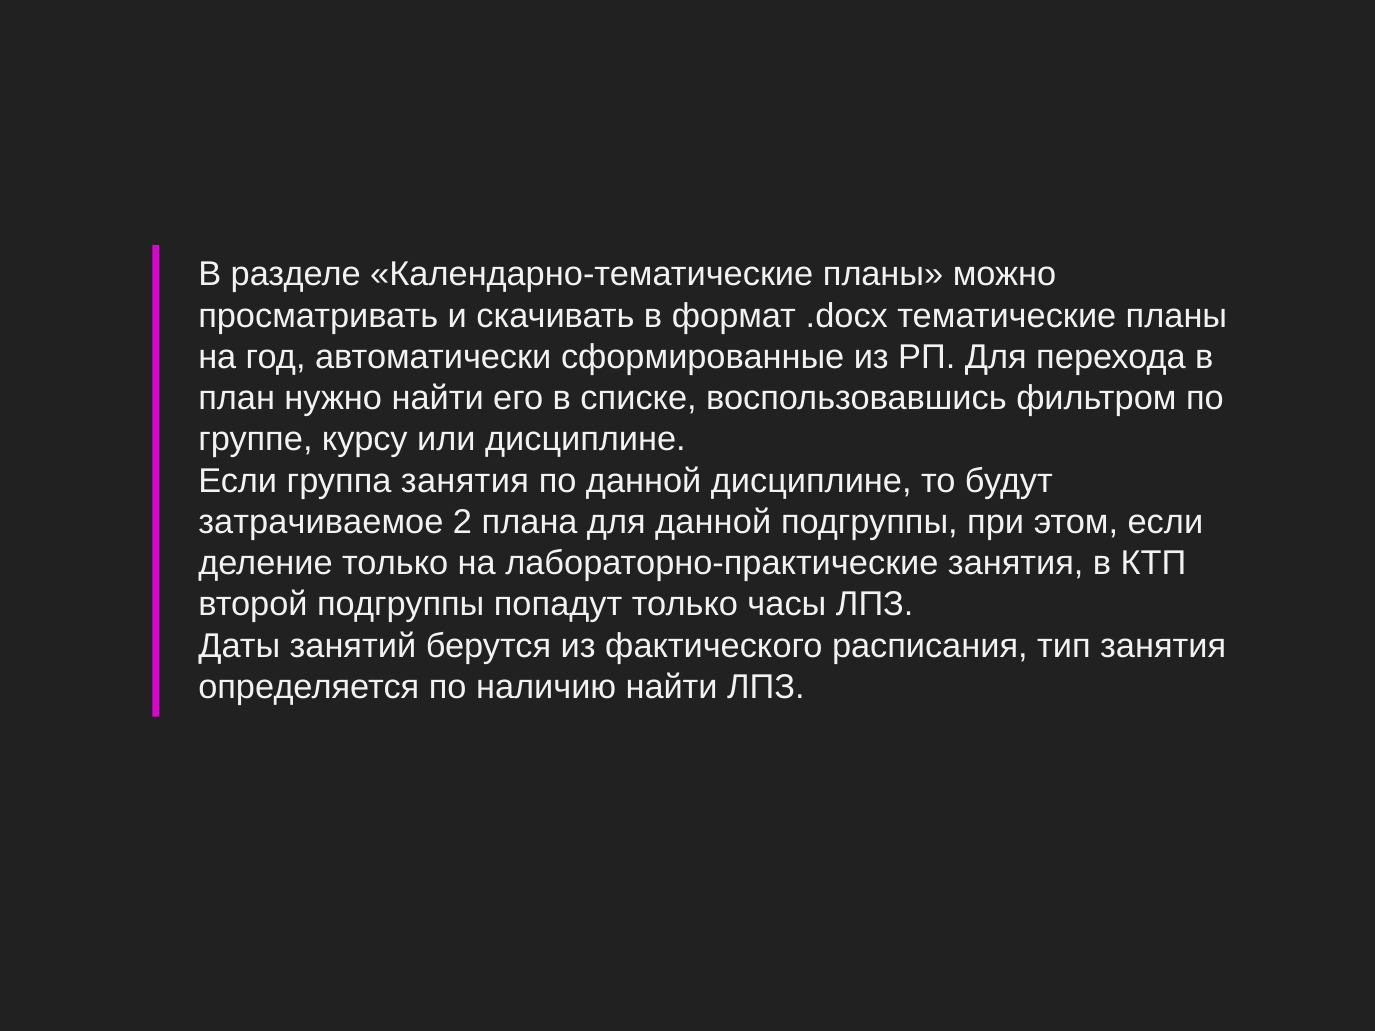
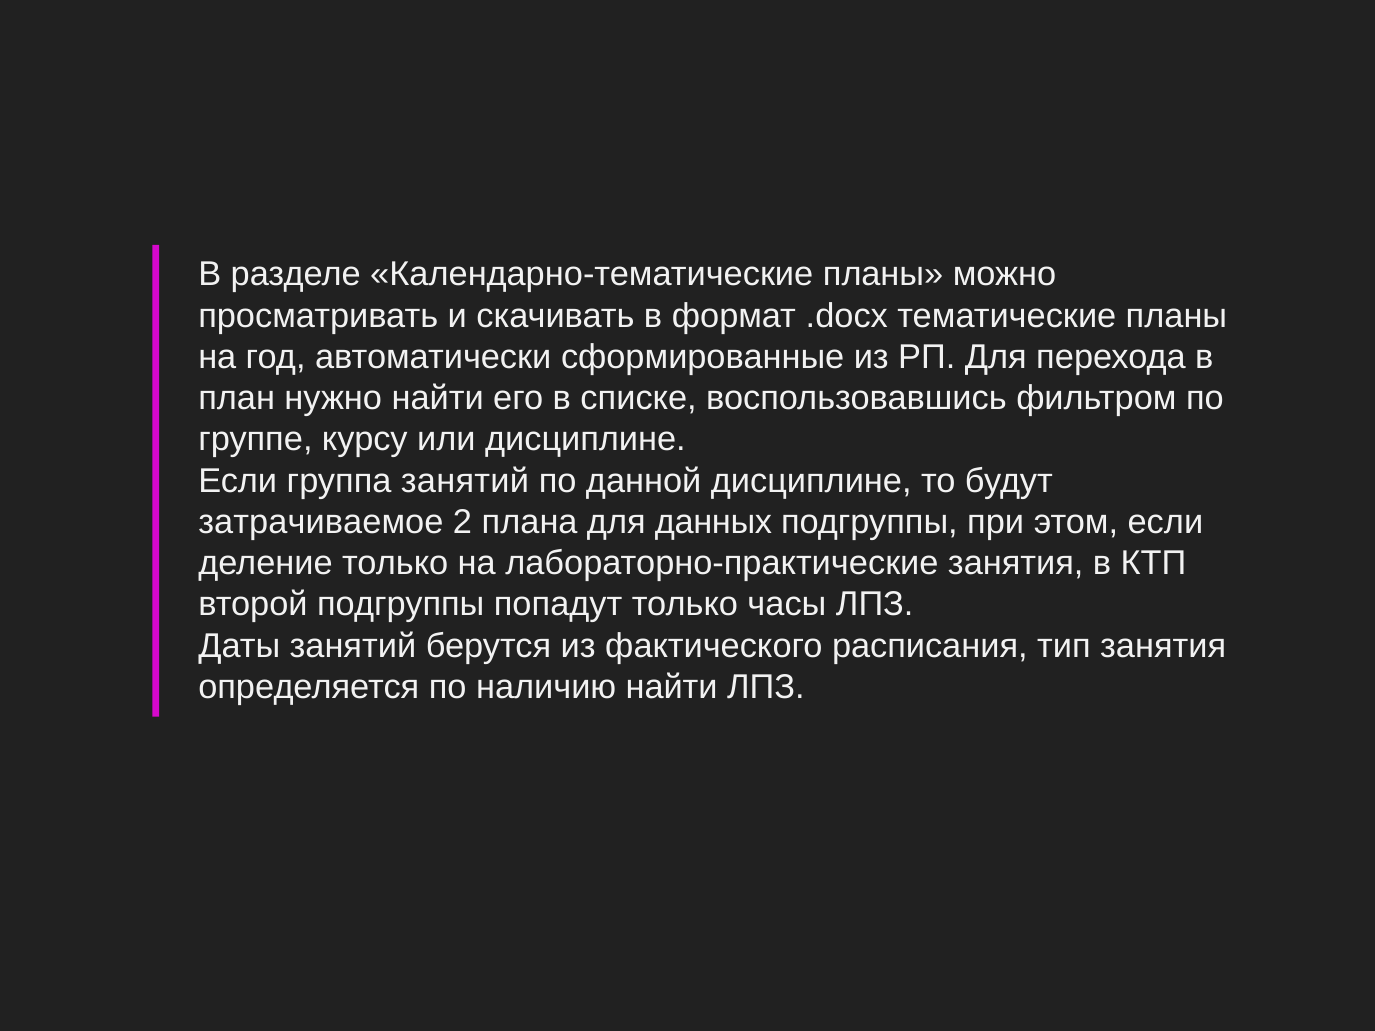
группа занятия: занятия -> занятий (465, 481)
для данной: данной -> данных (713, 522)
